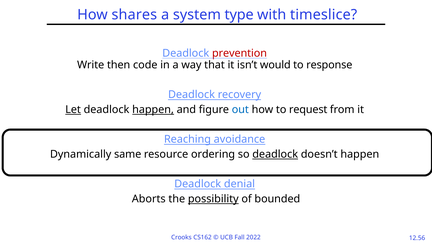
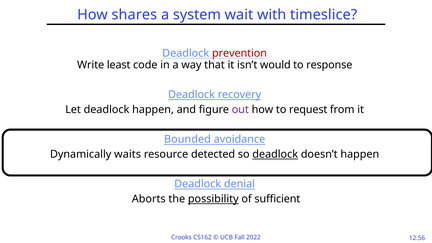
type: type -> wait (239, 15)
then: then -> least (119, 65)
Let underline: present -> none (73, 110)
happen underline: present -> none (153, 110)
out colour: blue -> purple (240, 110)
Reaching: Reaching -> Bounded (187, 139)
same: same -> waits (128, 154)
ordering: ordering -> detected (213, 154)
bounded: bounded -> sufficient (277, 199)
